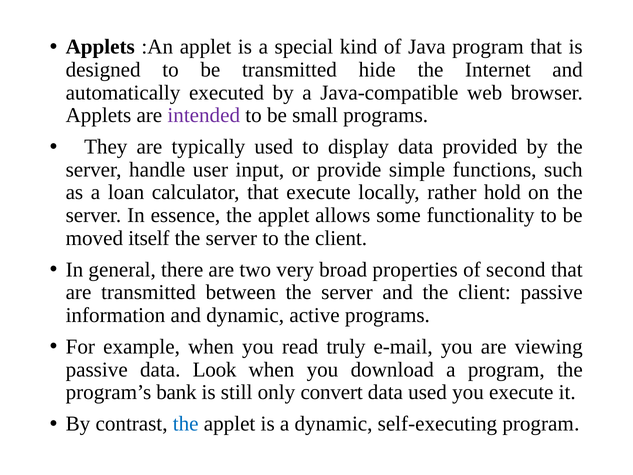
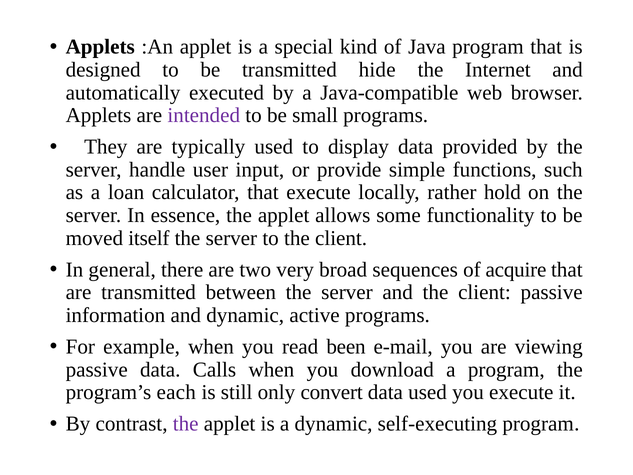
properties: properties -> sequences (415, 270)
second: second -> acquire (516, 270)
truly: truly -> been (346, 347)
Look: Look -> Calls (214, 369)
bank: bank -> each (176, 392)
the colour: blue -> purple (186, 424)
